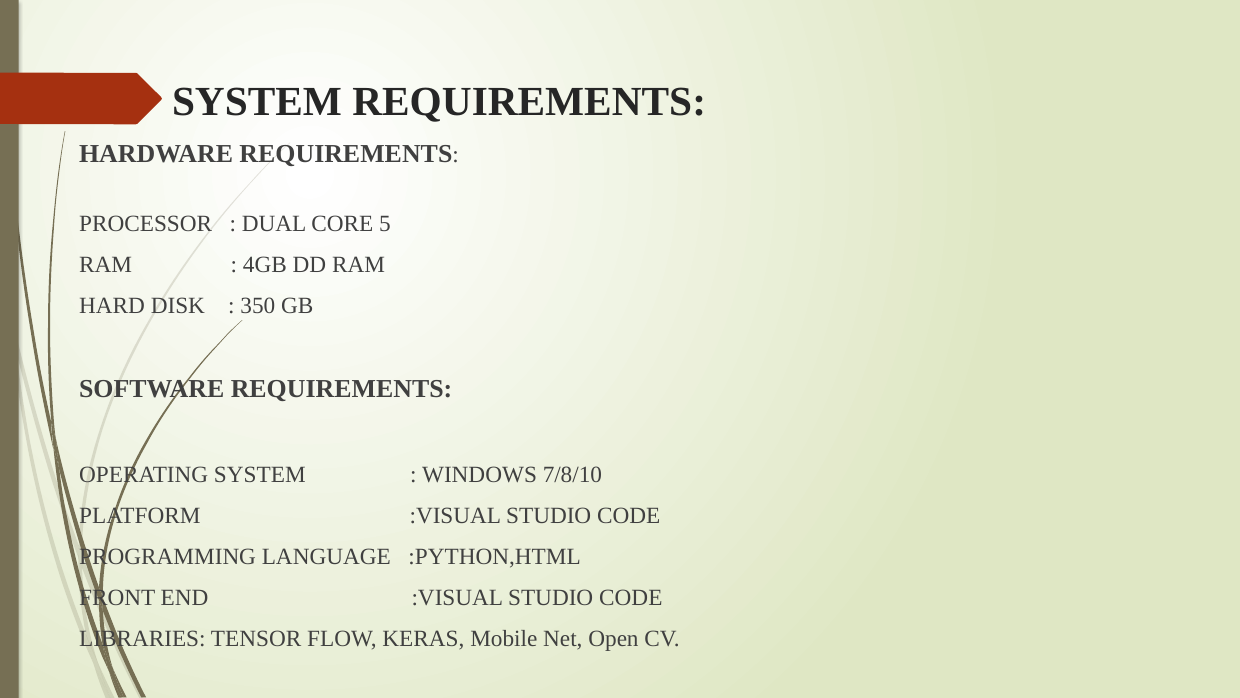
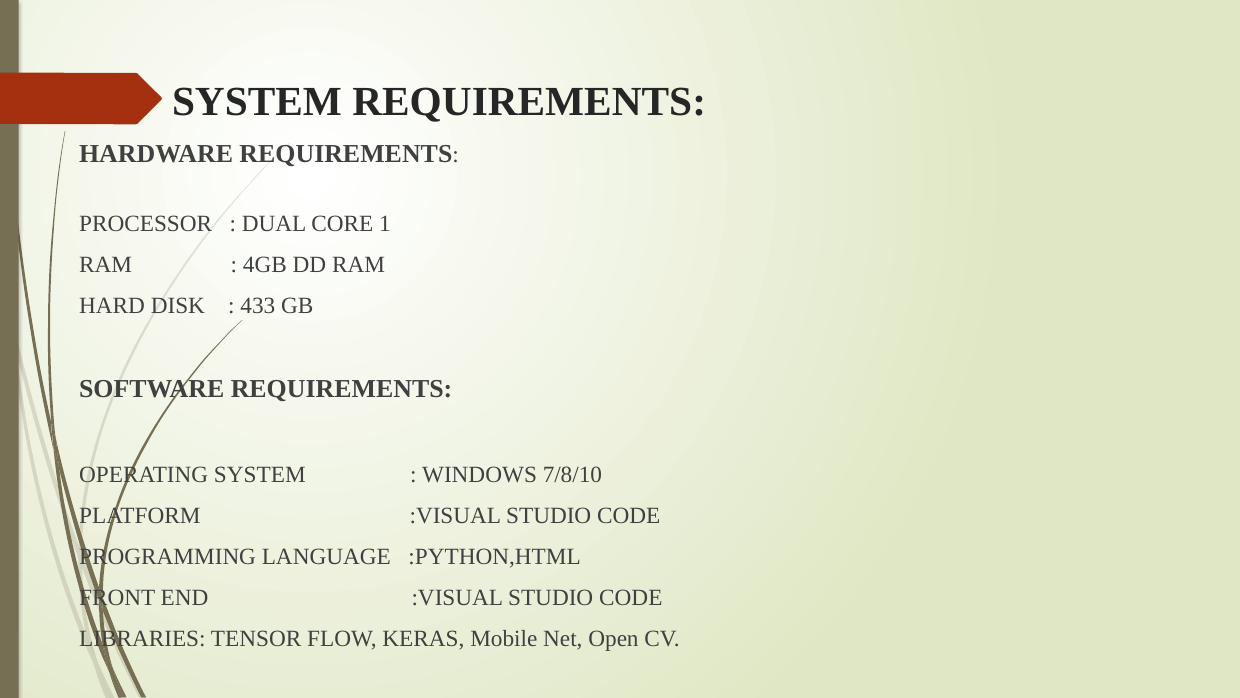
5: 5 -> 1 (385, 224)
350: 350 -> 433 (258, 305)
